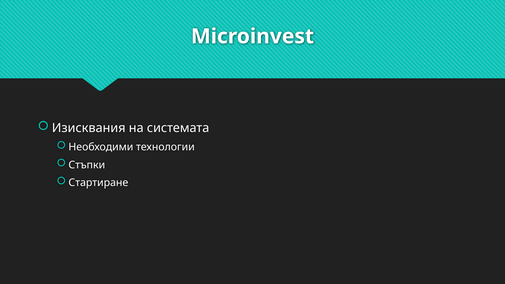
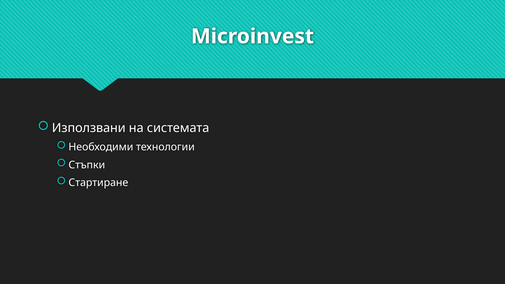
Изисквания: Изисквания -> Използвани (89, 128)
